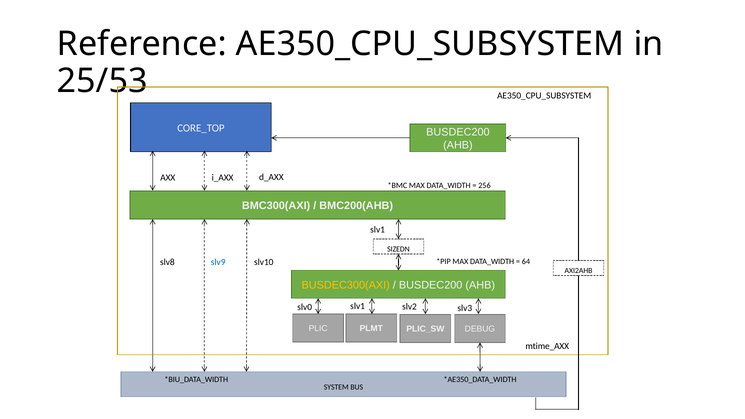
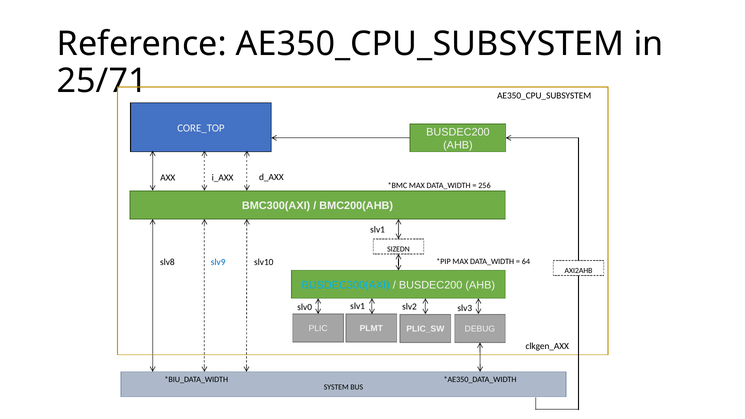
25/53: 25/53 -> 25/71 (102, 81)
BUSDEC300(AXI colour: yellow -> light blue (346, 285)
mtime_AXX: mtime_AXX -> clkgen_AXX (547, 346)
